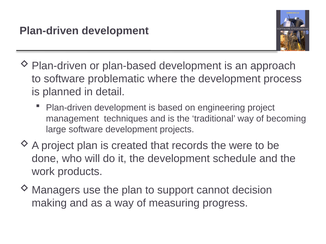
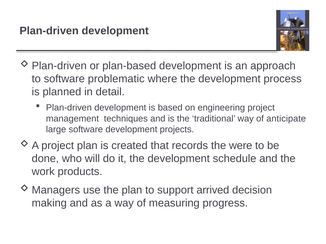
becoming: becoming -> anticipate (286, 119)
cannot: cannot -> arrived (213, 190)
